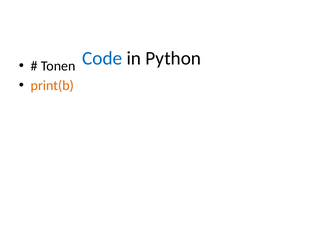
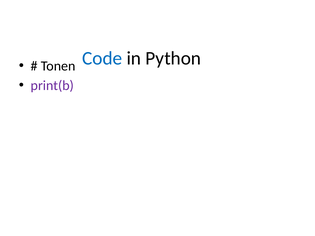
print(b colour: orange -> purple (52, 86)
